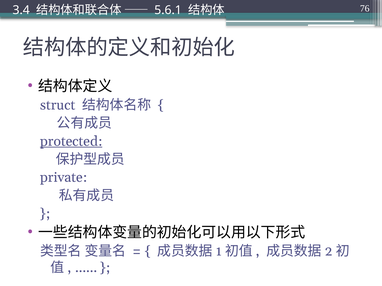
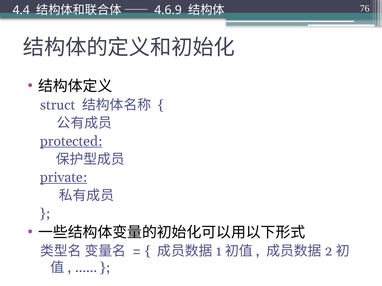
3.4: 3.4 -> 4.4 (21, 10)
5.6.1: 5.6.1 -> 4.6.9 (168, 10)
private underline: none -> present (64, 178)
